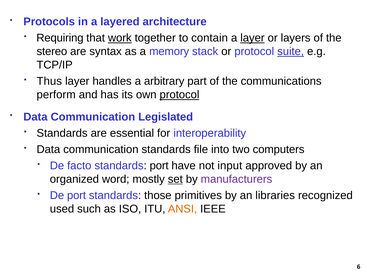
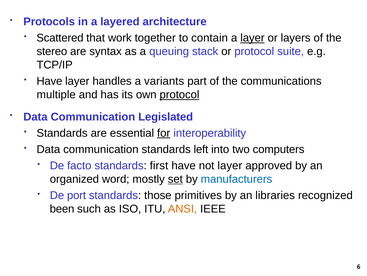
Requiring: Requiring -> Scattered (60, 38)
work underline: present -> none (120, 38)
memory: memory -> queuing (169, 51)
suite underline: present -> none (291, 51)
Thus: Thus -> Have (49, 81)
arbitrary: arbitrary -> variants (164, 81)
perform: perform -> multiple (56, 94)
for underline: none -> present (164, 133)
file: file -> left (201, 149)
standards port: port -> first (159, 165)
not input: input -> layer (230, 165)
manufacturers colour: purple -> blue (236, 179)
used: used -> been (62, 208)
